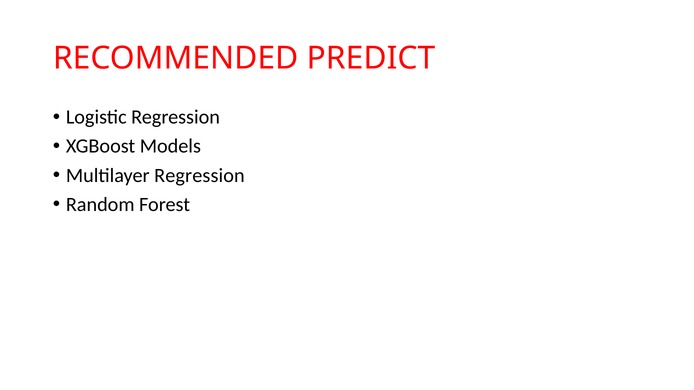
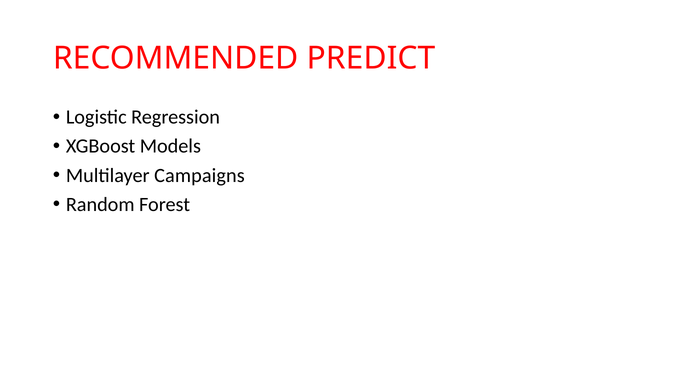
Multilayer Regression: Regression -> Campaigns (199, 176)
